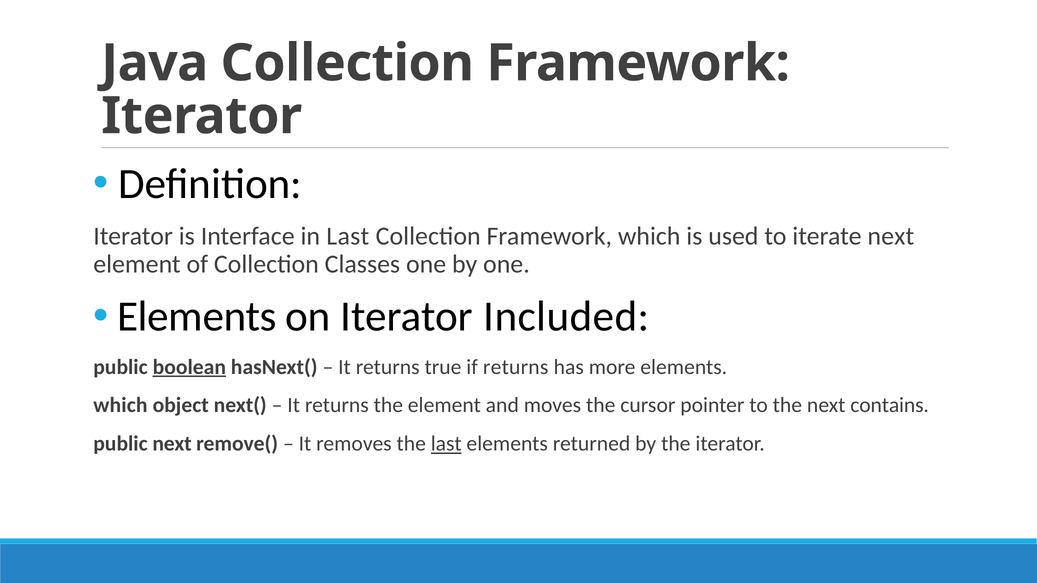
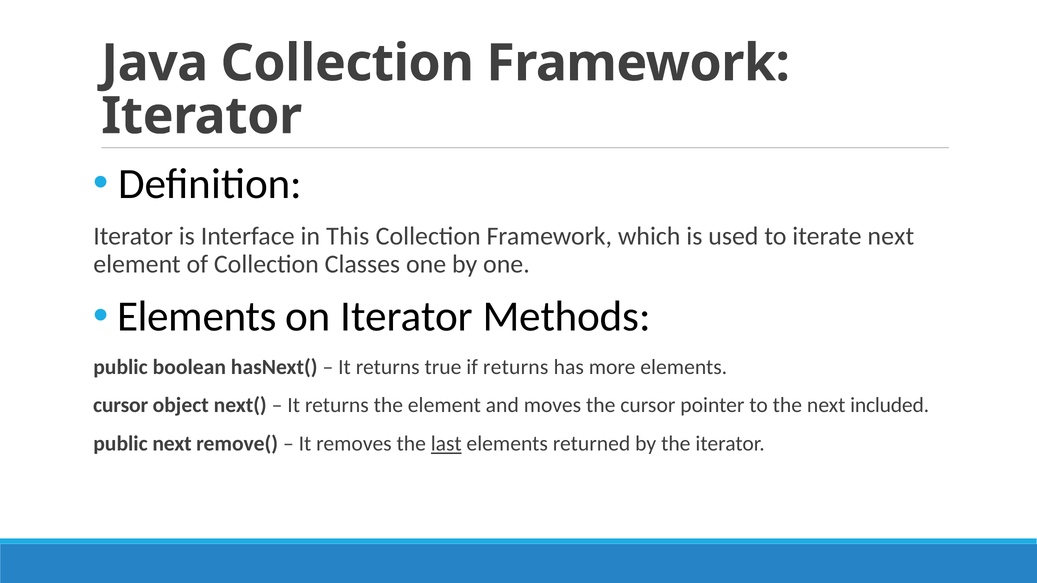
in Last: Last -> This (348, 236)
Included: Included -> Methods (567, 317)
boolean underline: present -> none (189, 367)
which: which -> cursor (121, 406)
contains: contains -> included (890, 406)
